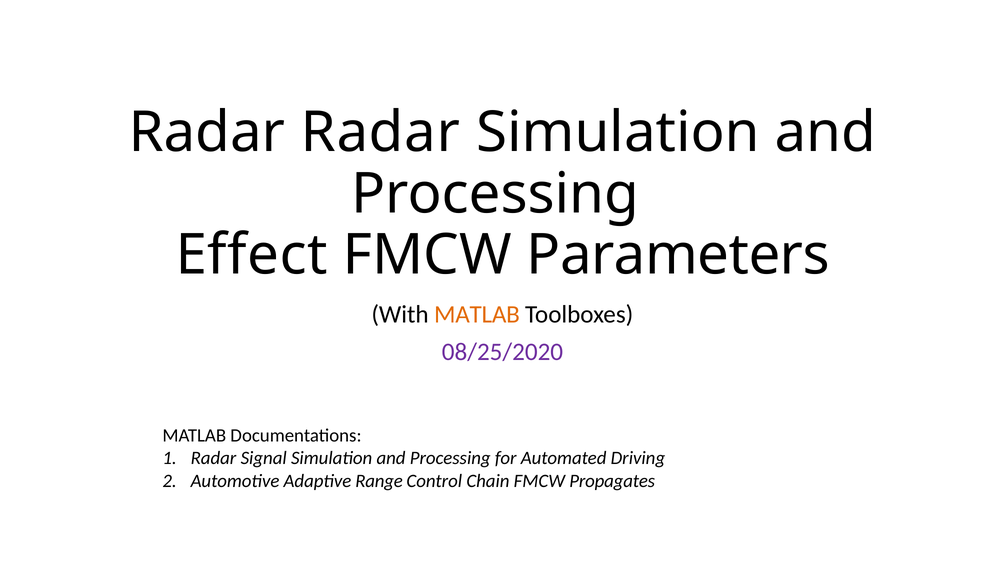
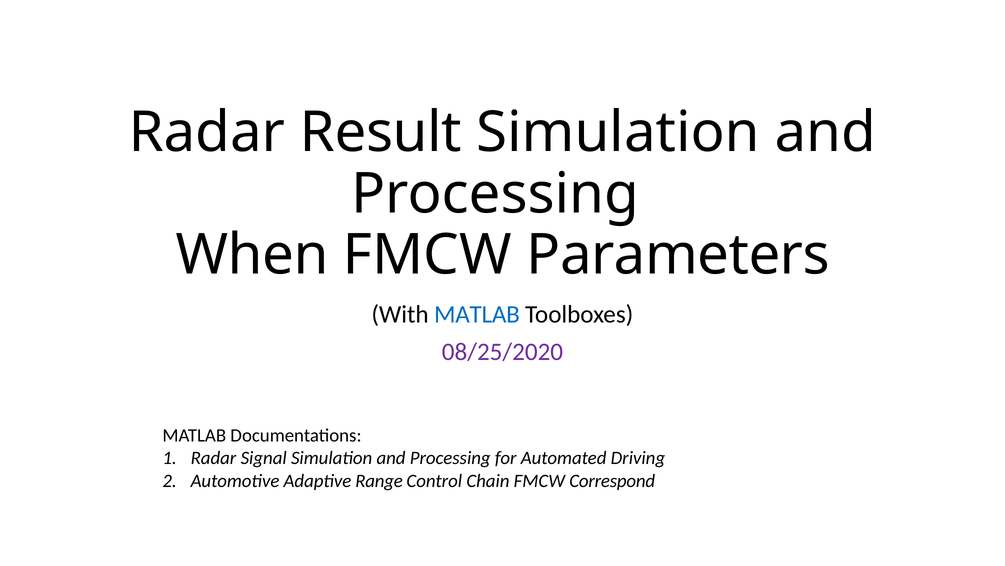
Radar Radar: Radar -> Result (381, 133)
Effect: Effect -> When (252, 255)
MATLAB colour: orange -> blue (477, 314)
Propagates: Propagates -> Correspond (612, 480)
